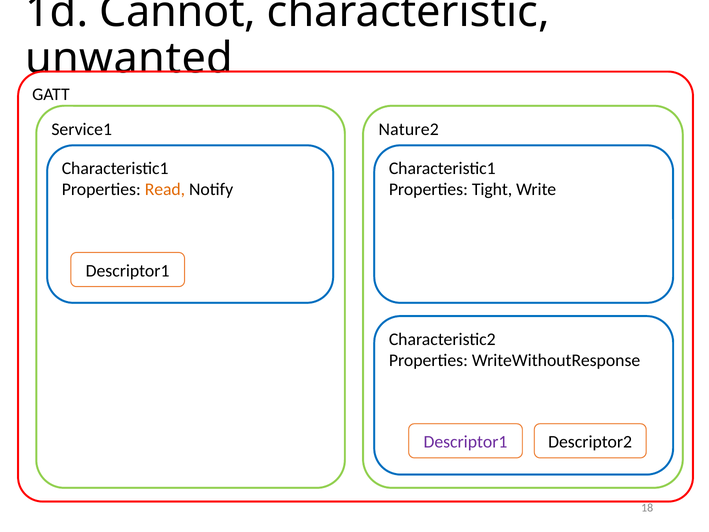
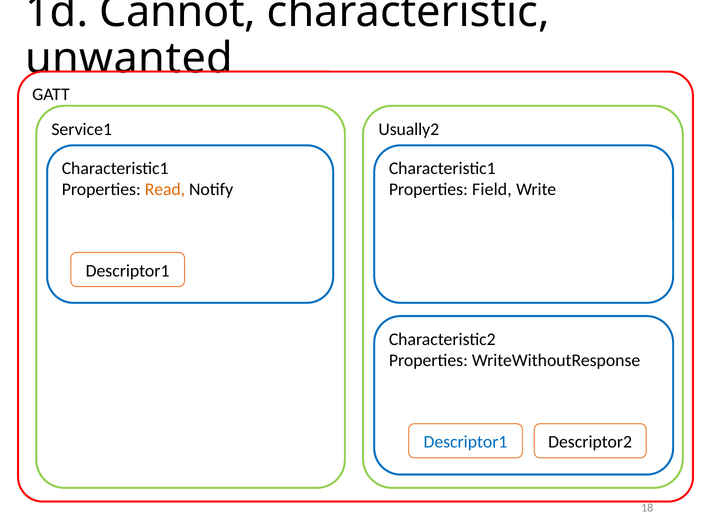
Nature2: Nature2 -> Usually2 (409, 130)
Tight: Tight -> Field (492, 190)
Descriptor1 colour: purple -> blue (465, 442)
